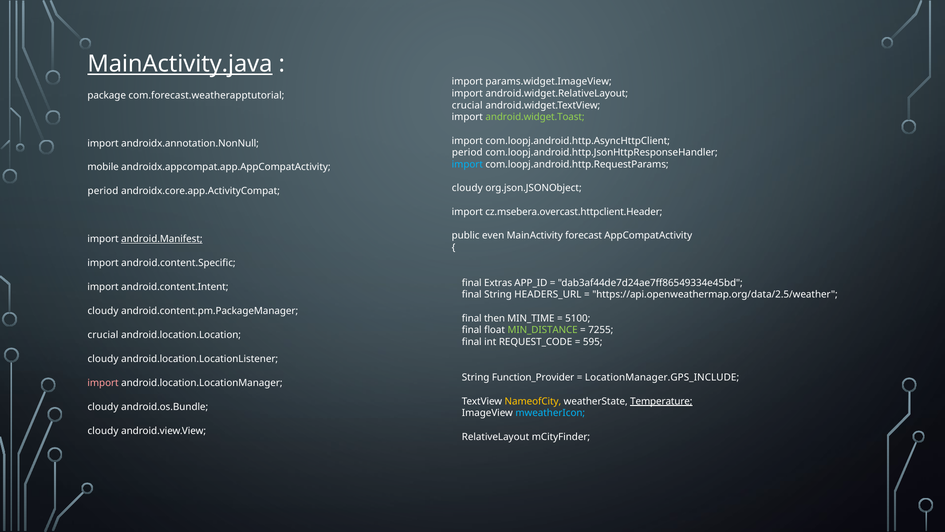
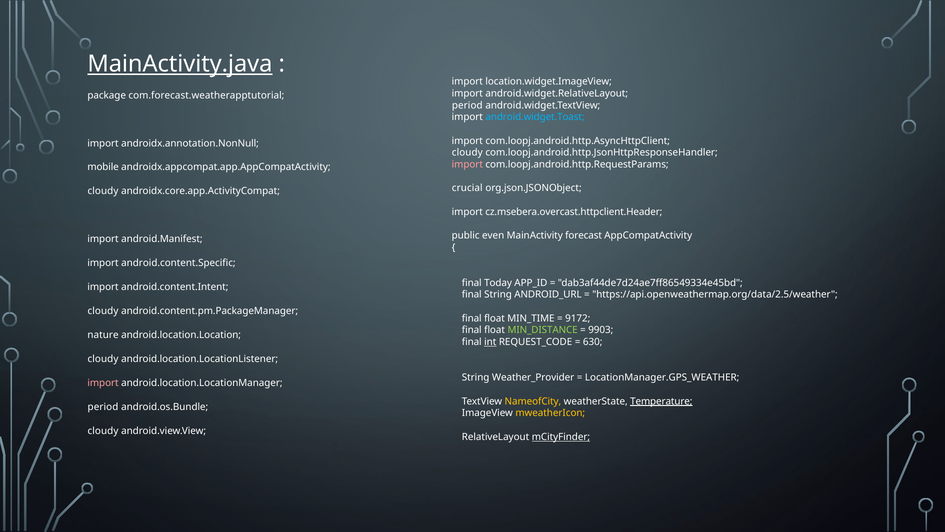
params.widget.ImageView: params.widget.ImageView -> location.widget.ImageView (549, 82)
crucial: crucial -> period (467, 105)
android.widget.Toast colour: light green -> light blue (535, 117)
period: period -> cloudy (467, 153)
import colour: light blue -> pink (467, 164)
cloudy: cloudy -> crucial (467, 188)
period: period -> cloudy (103, 191)
android.Manifest underline: present -> none (162, 239)
Extras: Extras -> Today (498, 283)
HEADERS_URL: HEADERS_URL -> ANDROID_URL (548, 294)
then: then -> float (495, 318)
5100: 5100 -> 9172 (578, 318)
7255: 7255 -> 9903 (601, 330)
crucial: crucial -> nature (103, 335)
int underline: none -> present (490, 342)
595: 595 -> 630 (593, 342)
Function_Provider: Function_Provider -> Weather_Provider (533, 377)
LocationManager.GPS_INCLUDE: LocationManager.GPS_INCLUDE -> LocationManager.GPS_WEATHER (662, 377)
cloudy: cloudy -> period (103, 407)
mweatherIcon colour: light blue -> yellow (550, 413)
mCityFinder underline: none -> present (561, 436)
